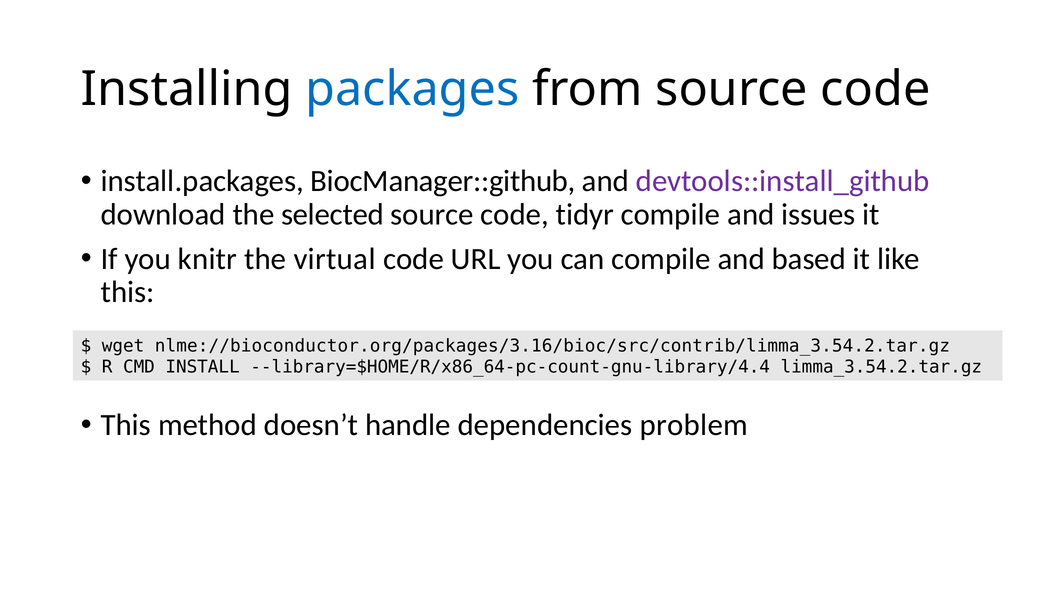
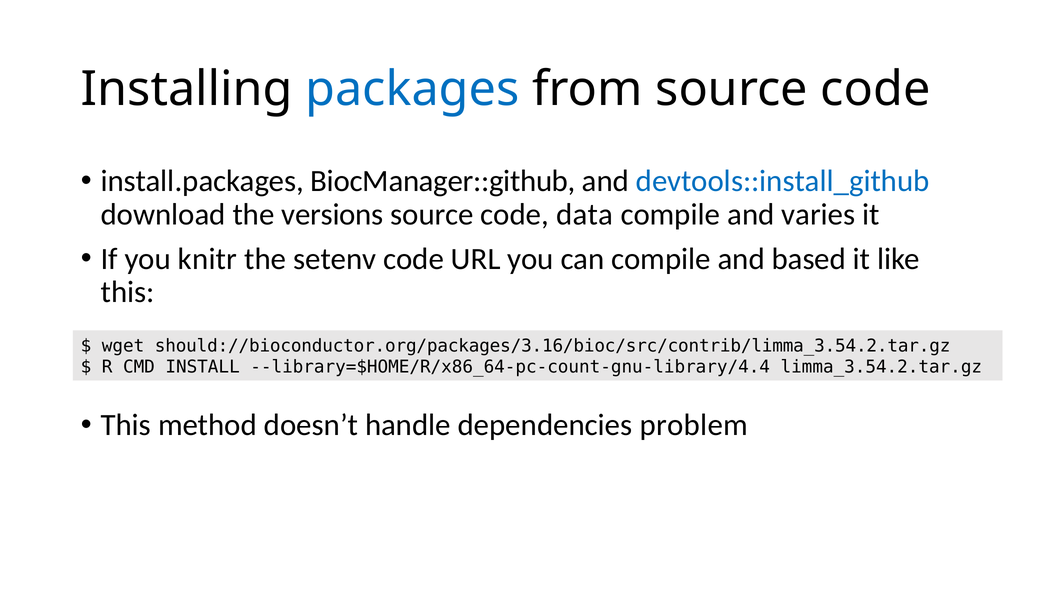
devtools::install_github colour: purple -> blue (783, 181)
selected: selected -> versions (332, 215)
tidyr: tidyr -> data (585, 215)
issues: issues -> varies (818, 215)
virtual: virtual -> setenv (335, 259)
nlme://bioconductor.org/packages/3.16/bioc/src/contrib/limma_3.54.2.tar.gz: nlme://bioconductor.org/packages/3.16/bioc/src/contrib/limma_3.54.2.tar.gz -> should://bioconductor.org/packages/3.16/bioc/src/contrib/limma_3.54.2.tar.gz (553, 346)
